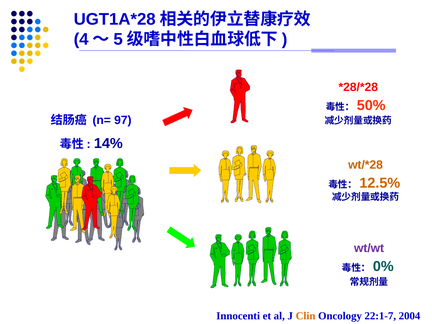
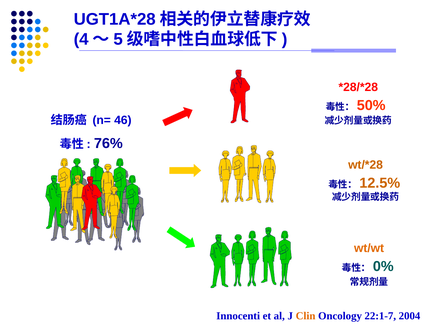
97: 97 -> 46 (123, 120)
14%: 14% -> 76% (108, 144)
wt/wt colour: purple -> orange (369, 248)
